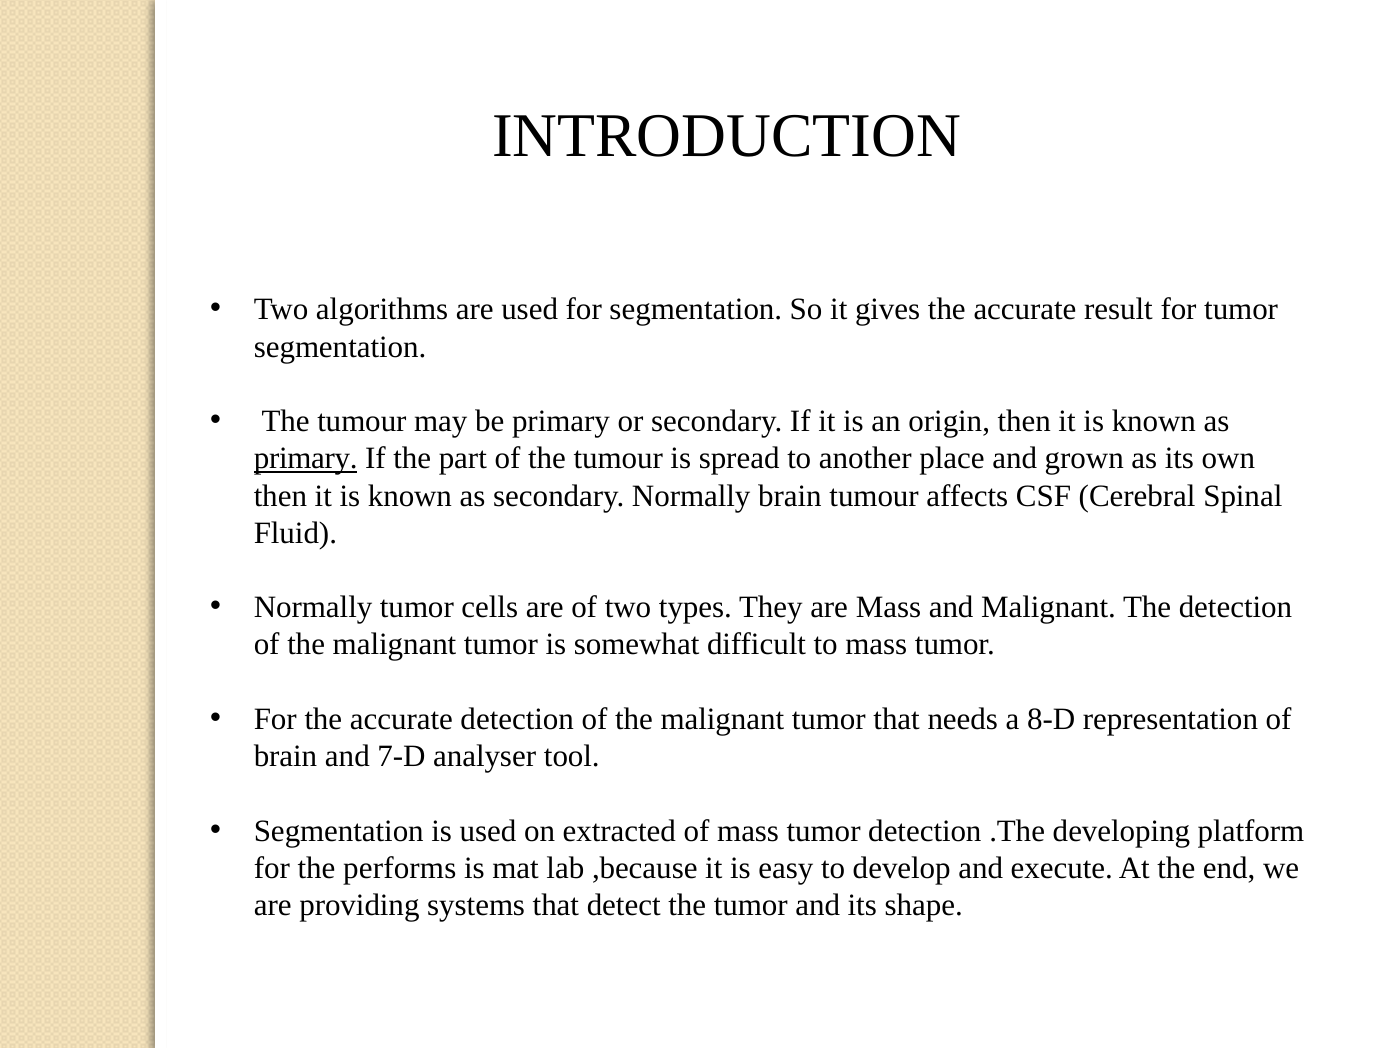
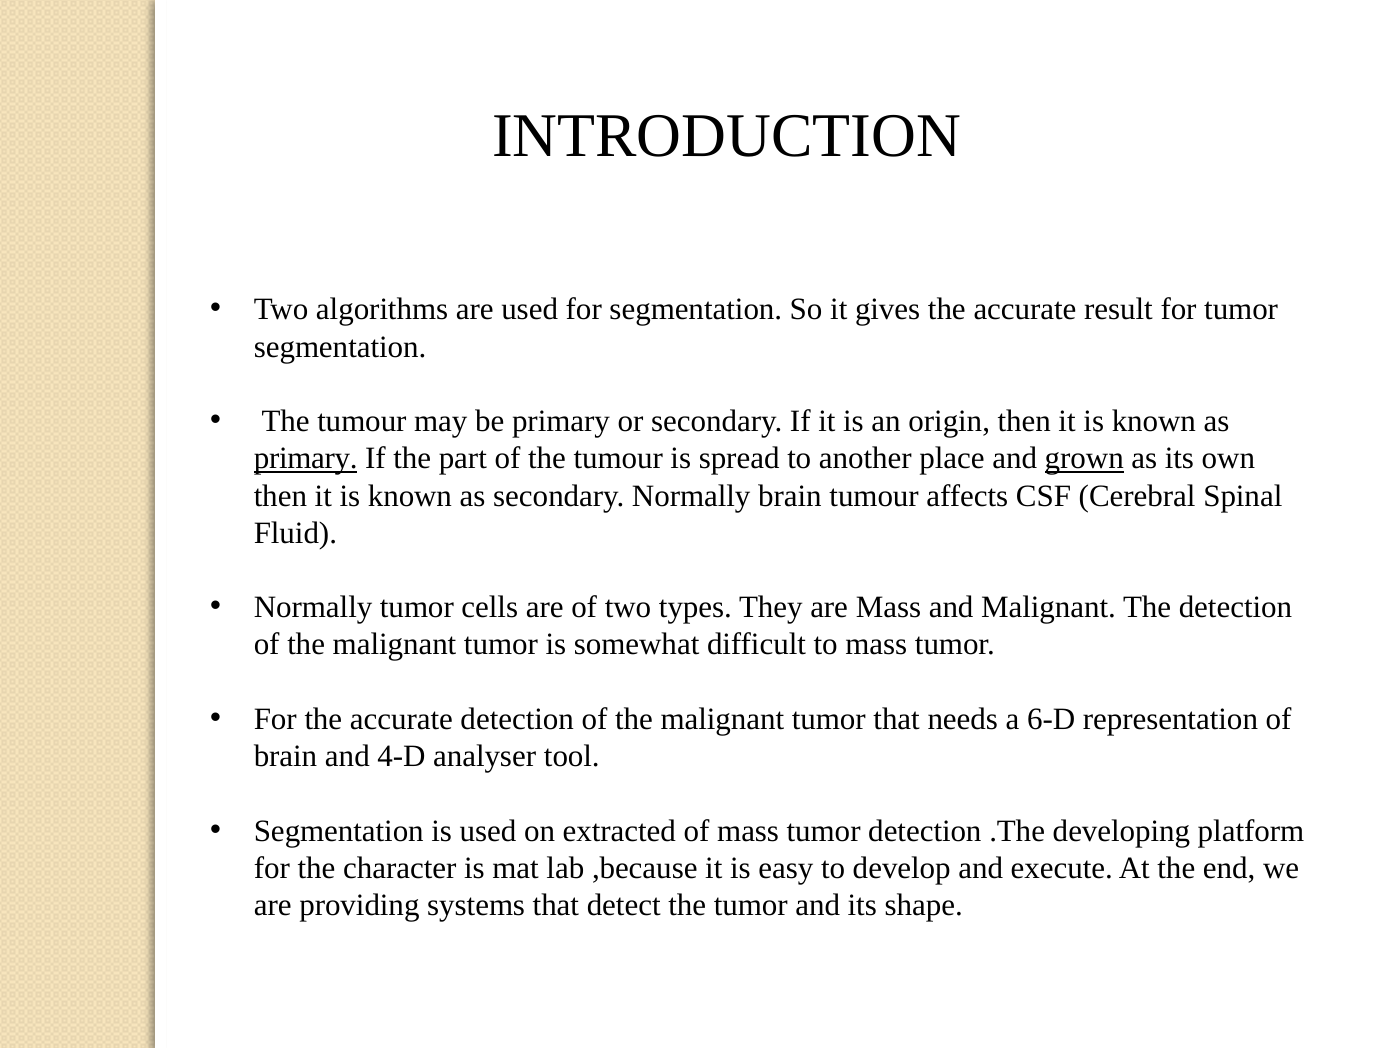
grown underline: none -> present (1084, 458)
8-D: 8-D -> 6-D (1051, 719)
7-D: 7-D -> 4-D (401, 756)
performs: performs -> character (400, 868)
